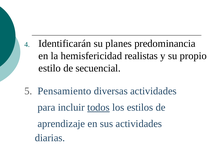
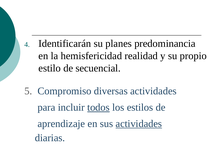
realistas: realistas -> realidad (141, 56)
Pensamiento: Pensamiento -> Compromiso (64, 91)
actividades underline: none -> present (139, 124)
